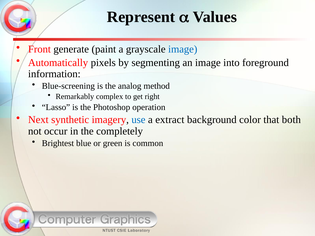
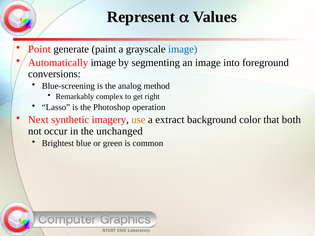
Front: Front -> Point (39, 49)
Automatically pixels: pixels -> image (103, 63)
information: information -> conversions (54, 74)
use colour: blue -> orange (138, 120)
completely: completely -> unchanged (120, 131)
